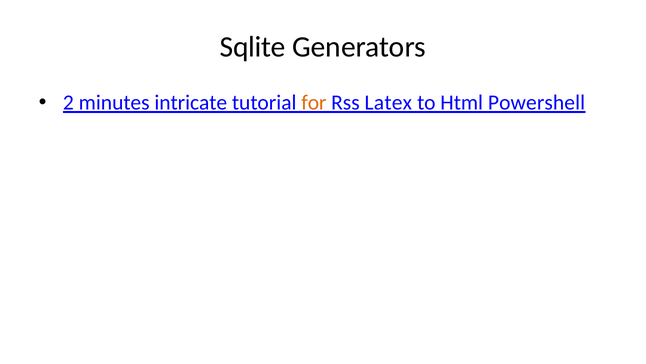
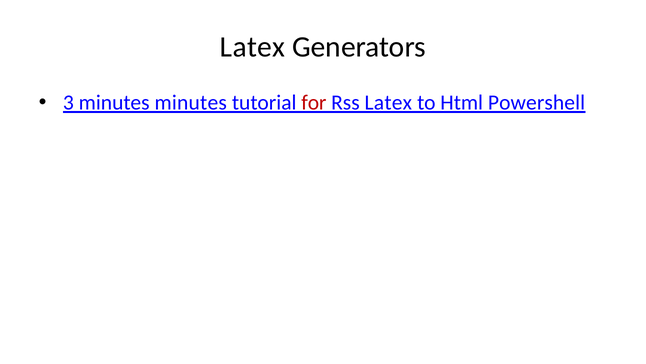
Sqlite: Sqlite -> Latex (253, 47)
2: 2 -> 3 (68, 102)
minutes intricate: intricate -> minutes (191, 102)
for colour: orange -> red (314, 102)
